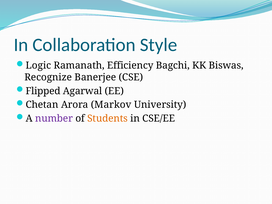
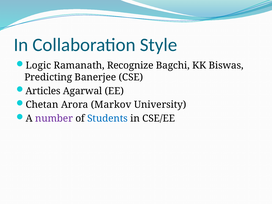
Efficiency: Efficiency -> Recognize (130, 65)
Recognize: Recognize -> Predicting (48, 77)
Flipped: Flipped -> Articles (43, 91)
Students colour: orange -> blue (108, 118)
